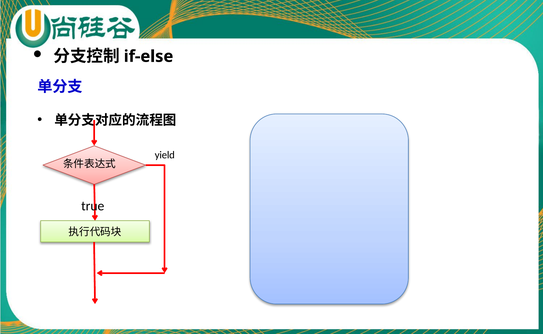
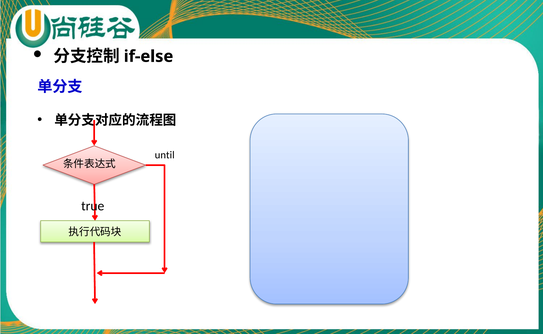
yield: yield -> until (165, 155)
